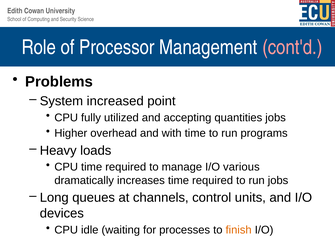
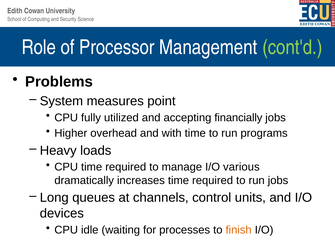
cont'd colour: pink -> light green (292, 47)
increased: increased -> measures (115, 101)
quantities: quantities -> financially (238, 118)
